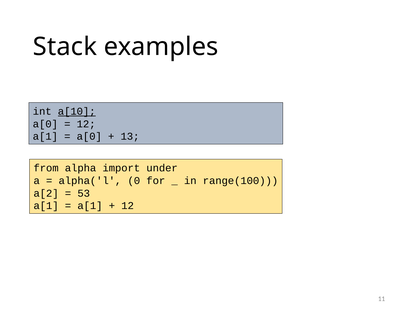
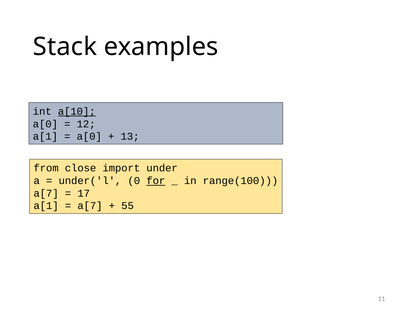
alpha: alpha -> close (81, 168)
alpha('l: alpha('l -> under('l (90, 181)
for underline: none -> present (156, 181)
a[2: a[2 -> a[7 (46, 194)
53: 53 -> 17 (84, 194)
a[1: a[1 -> a[7 (90, 206)
12: 12 -> 55 (128, 206)
